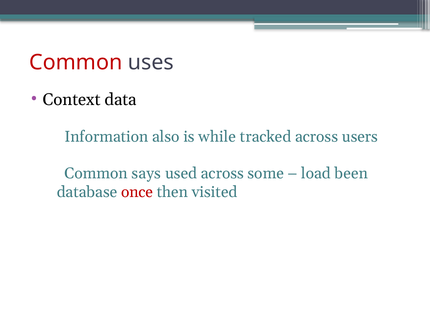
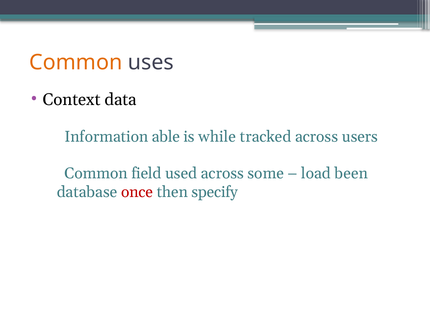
Common colour: red -> orange (76, 62)
also: also -> able (166, 137)
says: says -> field (146, 173)
visited: visited -> specify (215, 192)
